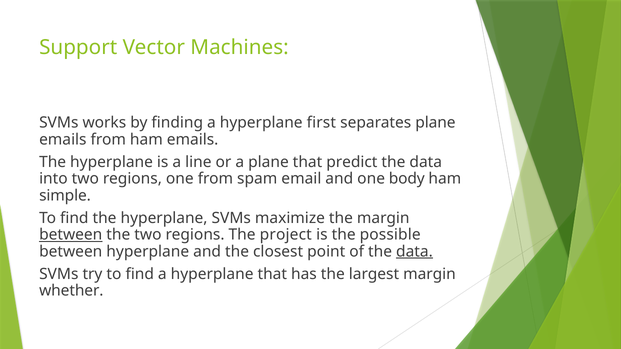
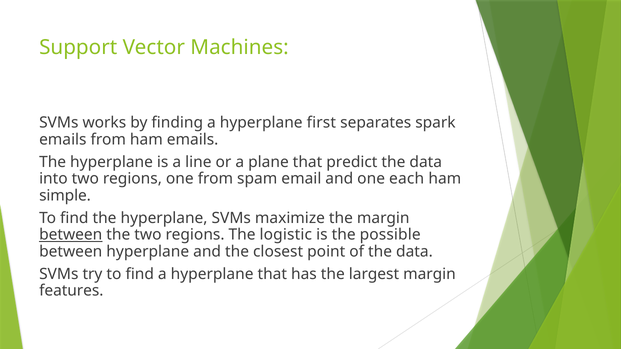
separates plane: plane -> spark (435, 123)
body: body -> each (407, 179)
project: project -> logistic (286, 235)
data underline: present -> none (414, 252)
whether: whether -> features (71, 291)
